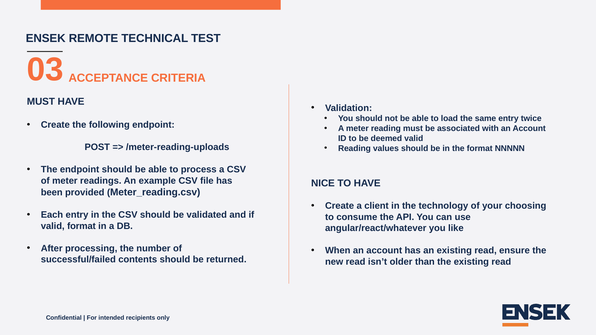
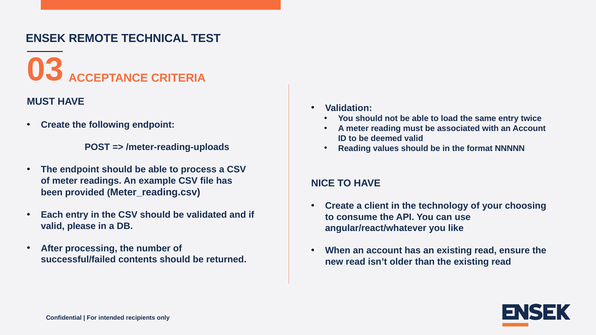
valid format: format -> please (81, 226)
